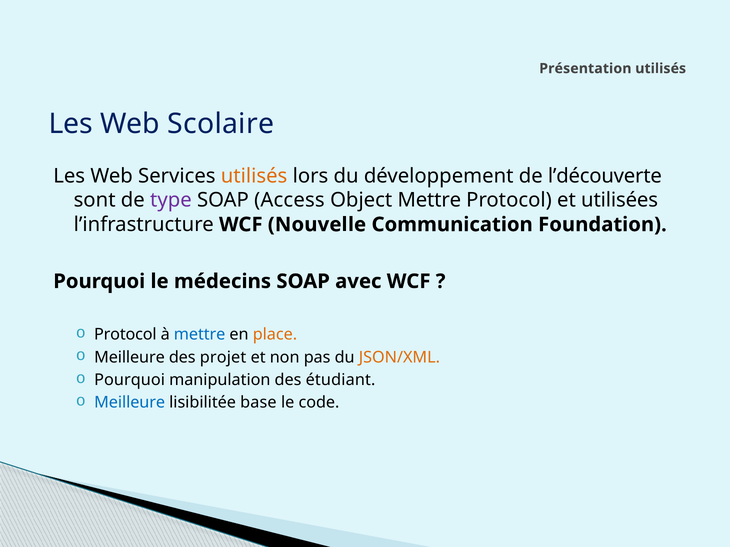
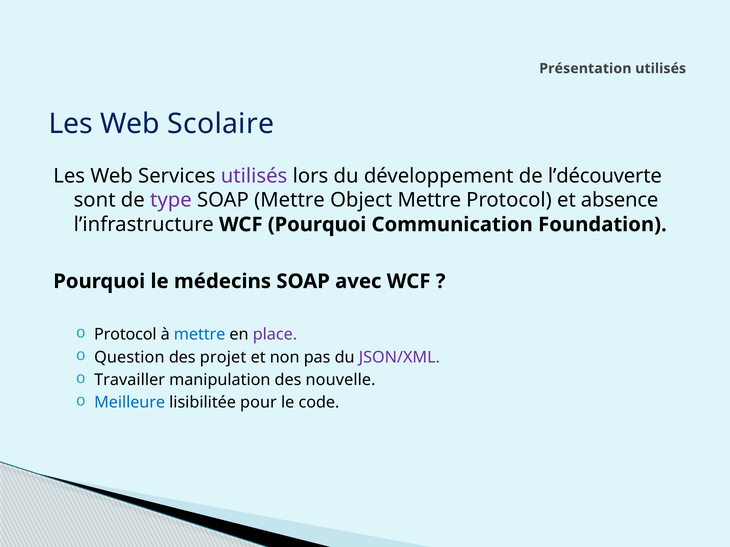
utilisés colour: orange -> purple (254, 176)
SOAP Access: Access -> Mettre (289, 200)
utilisées: utilisées -> absence (620, 200)
WCF Nouvelle: Nouvelle -> Pourquoi (317, 225)
place colour: orange -> purple (275, 335)
Meilleure: Meilleure -> Question (129, 358)
JSON/XML colour: orange -> purple (399, 358)
Pourquoi: Pourquoi -> Travailler (130, 380)
étudiant: étudiant -> nouvelle (341, 380)
base: base -> pour (258, 403)
